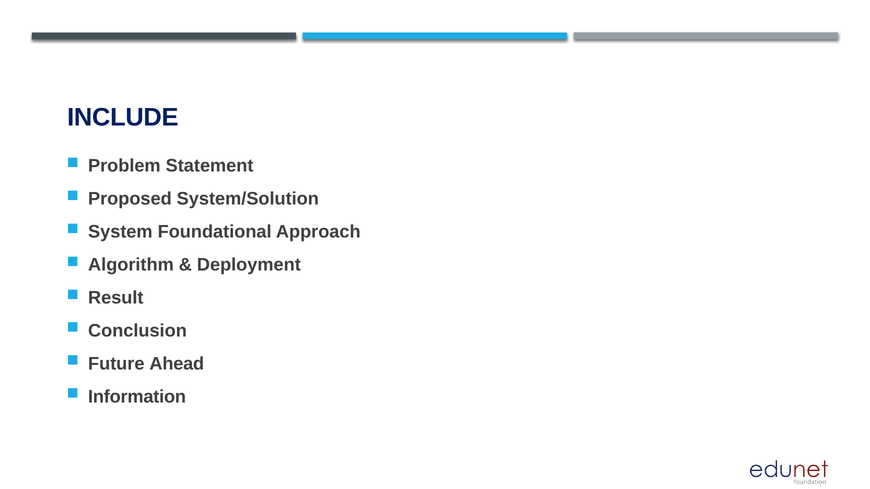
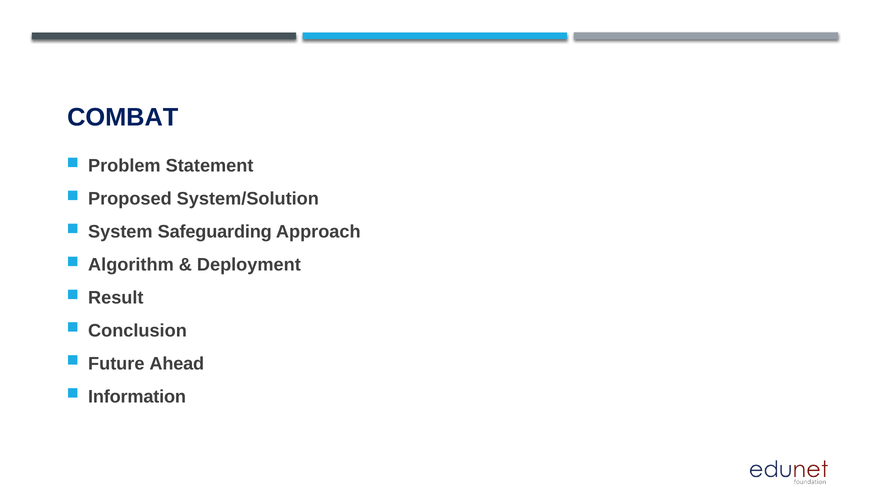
INCLUDE: INCLUDE -> COMBAT (123, 118)
Foundational: Foundational -> Safeguarding (215, 232)
